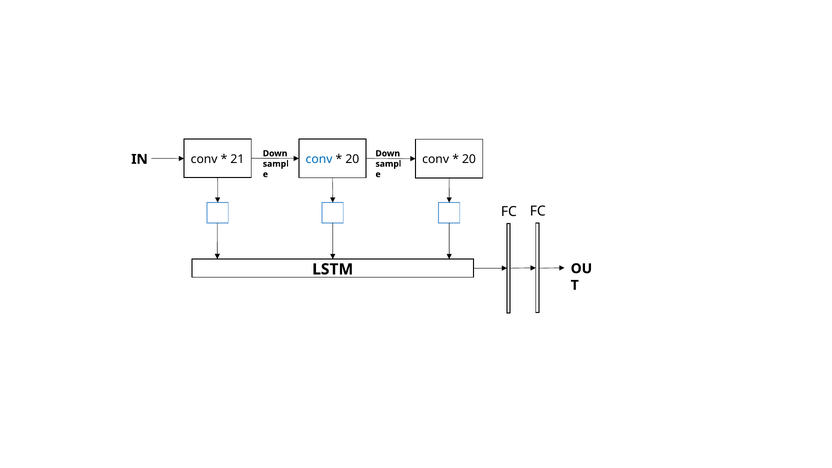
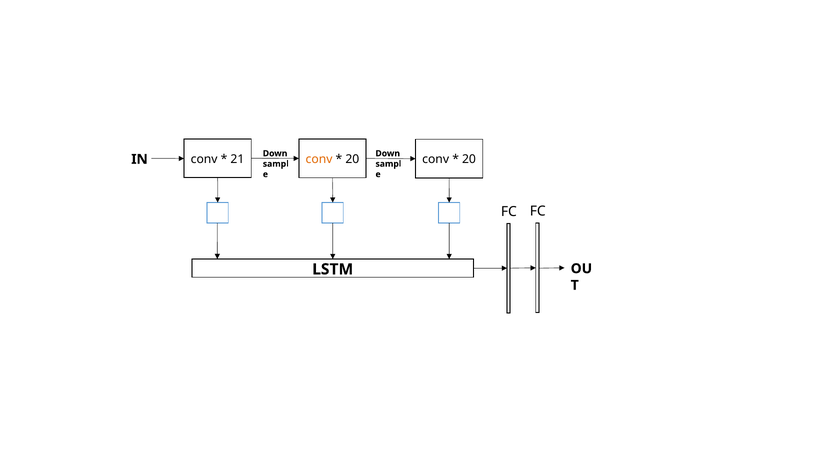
conv colour: blue -> orange (319, 159)
